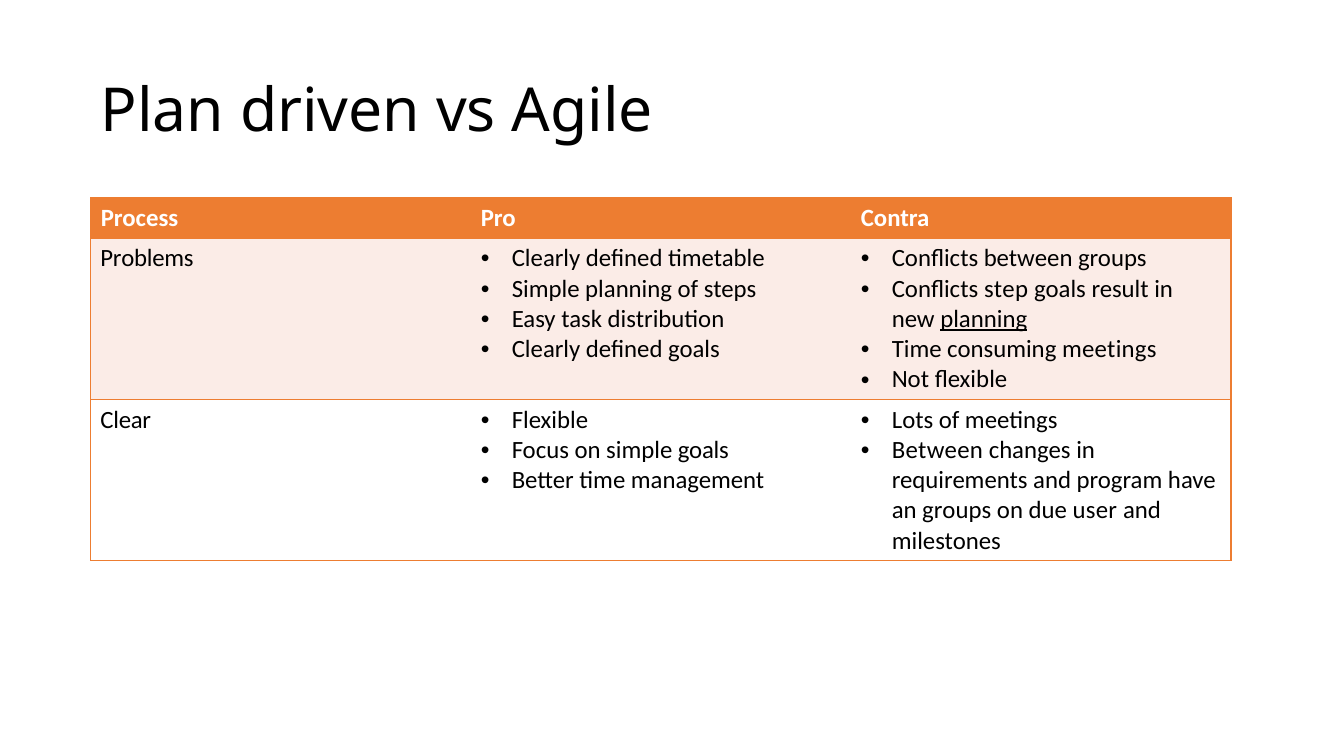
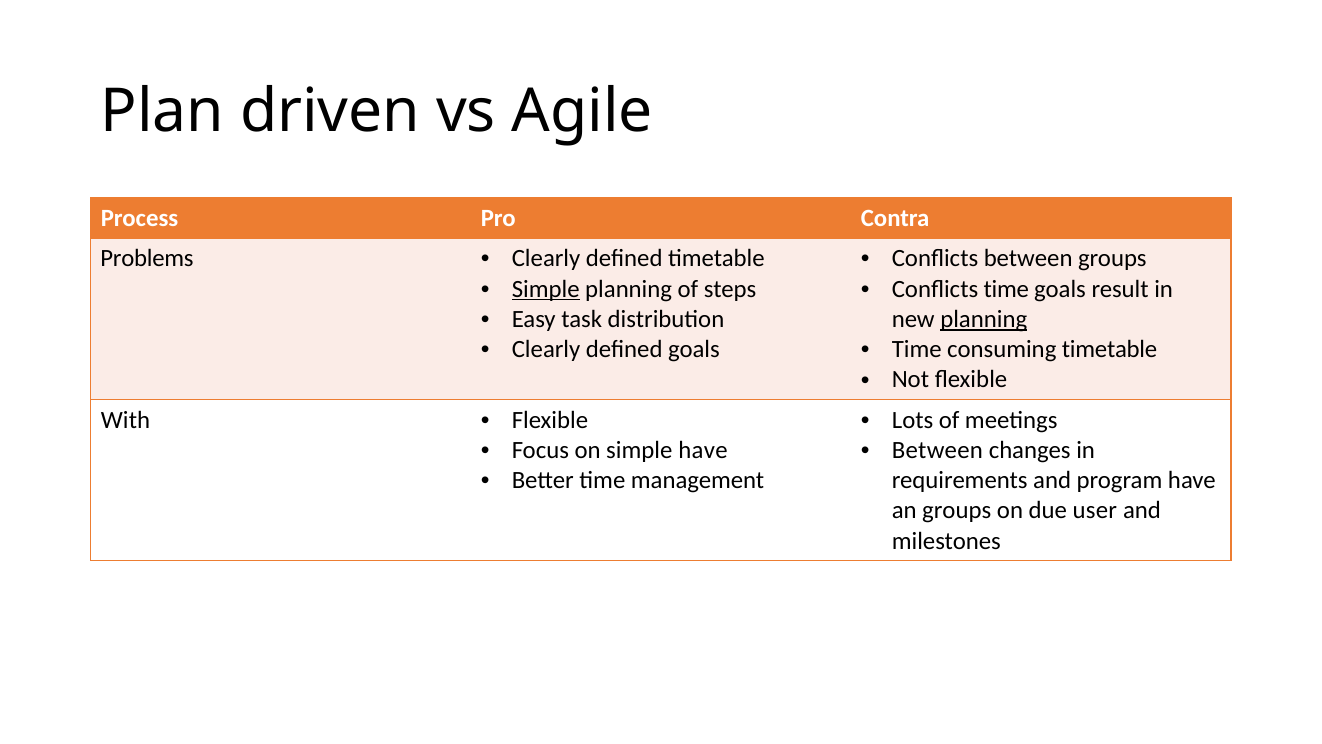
Simple underline: none -> present (546, 289)
Conflicts step: step -> time (1006, 289)
consuming meetings: meetings -> timetable (1110, 349)
Clear: Clear -> With (126, 420)
simple goals: goals -> have (703, 450)
